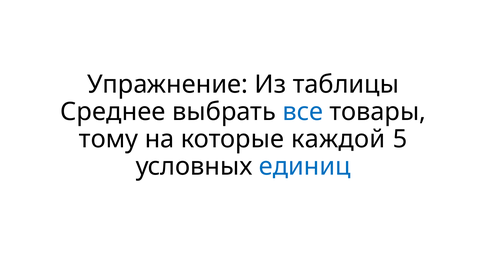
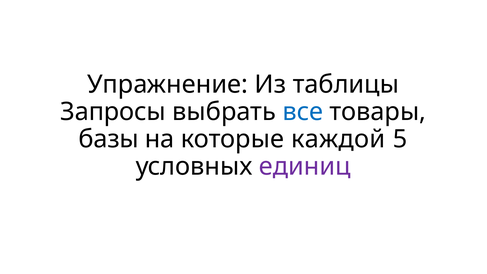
Среднее: Среднее -> Запросы (113, 112)
тому: тому -> базы (109, 139)
единиц colour: blue -> purple (305, 167)
